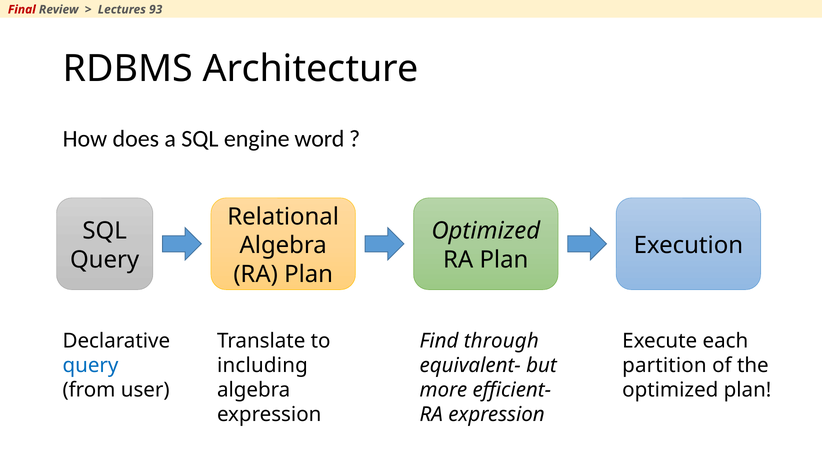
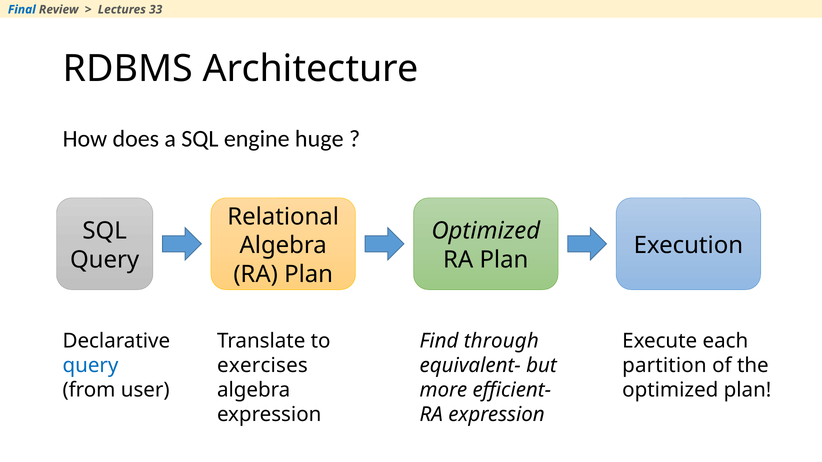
Final colour: red -> blue (22, 10)
93: 93 -> 33 (156, 10)
word: word -> huge (319, 139)
including: including -> exercises (262, 366)
